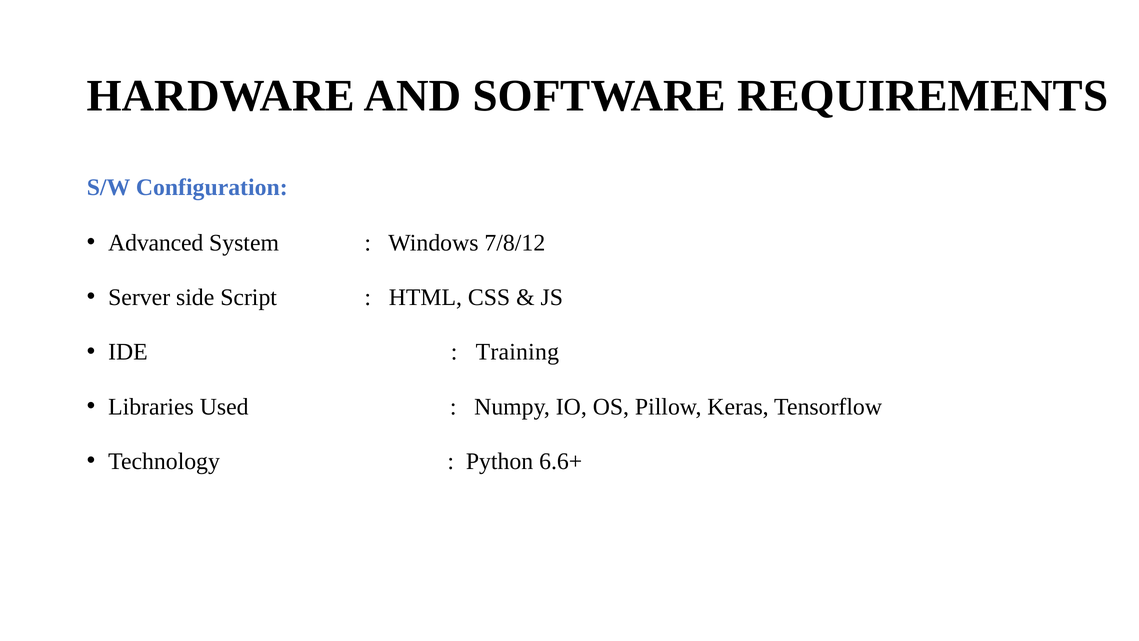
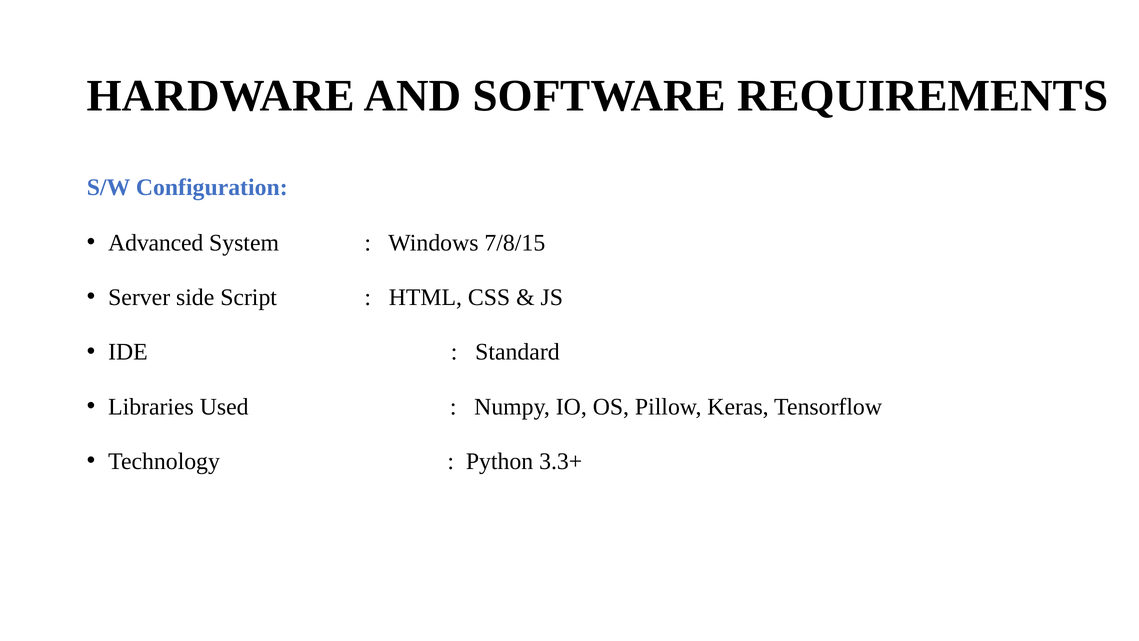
7/8/12: 7/8/12 -> 7/8/15 (515, 243)
Training: Training -> Standard (517, 352)
6.6+: 6.6+ -> 3.3+ (561, 461)
